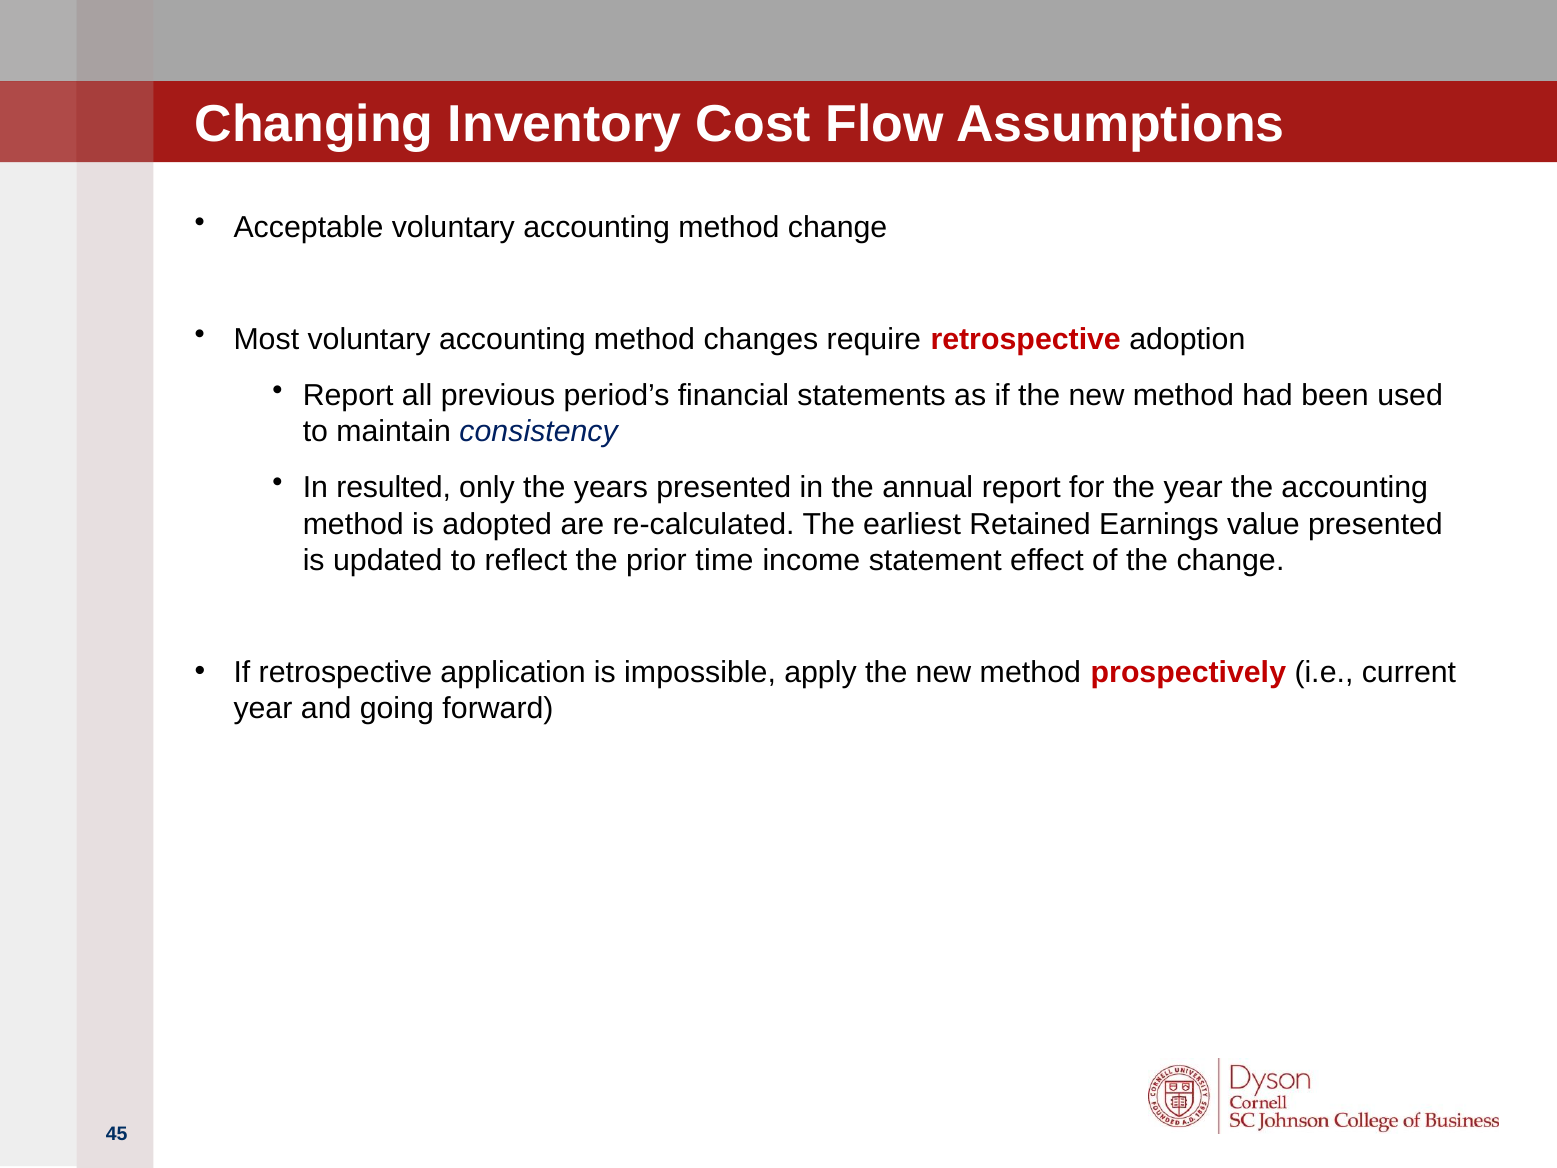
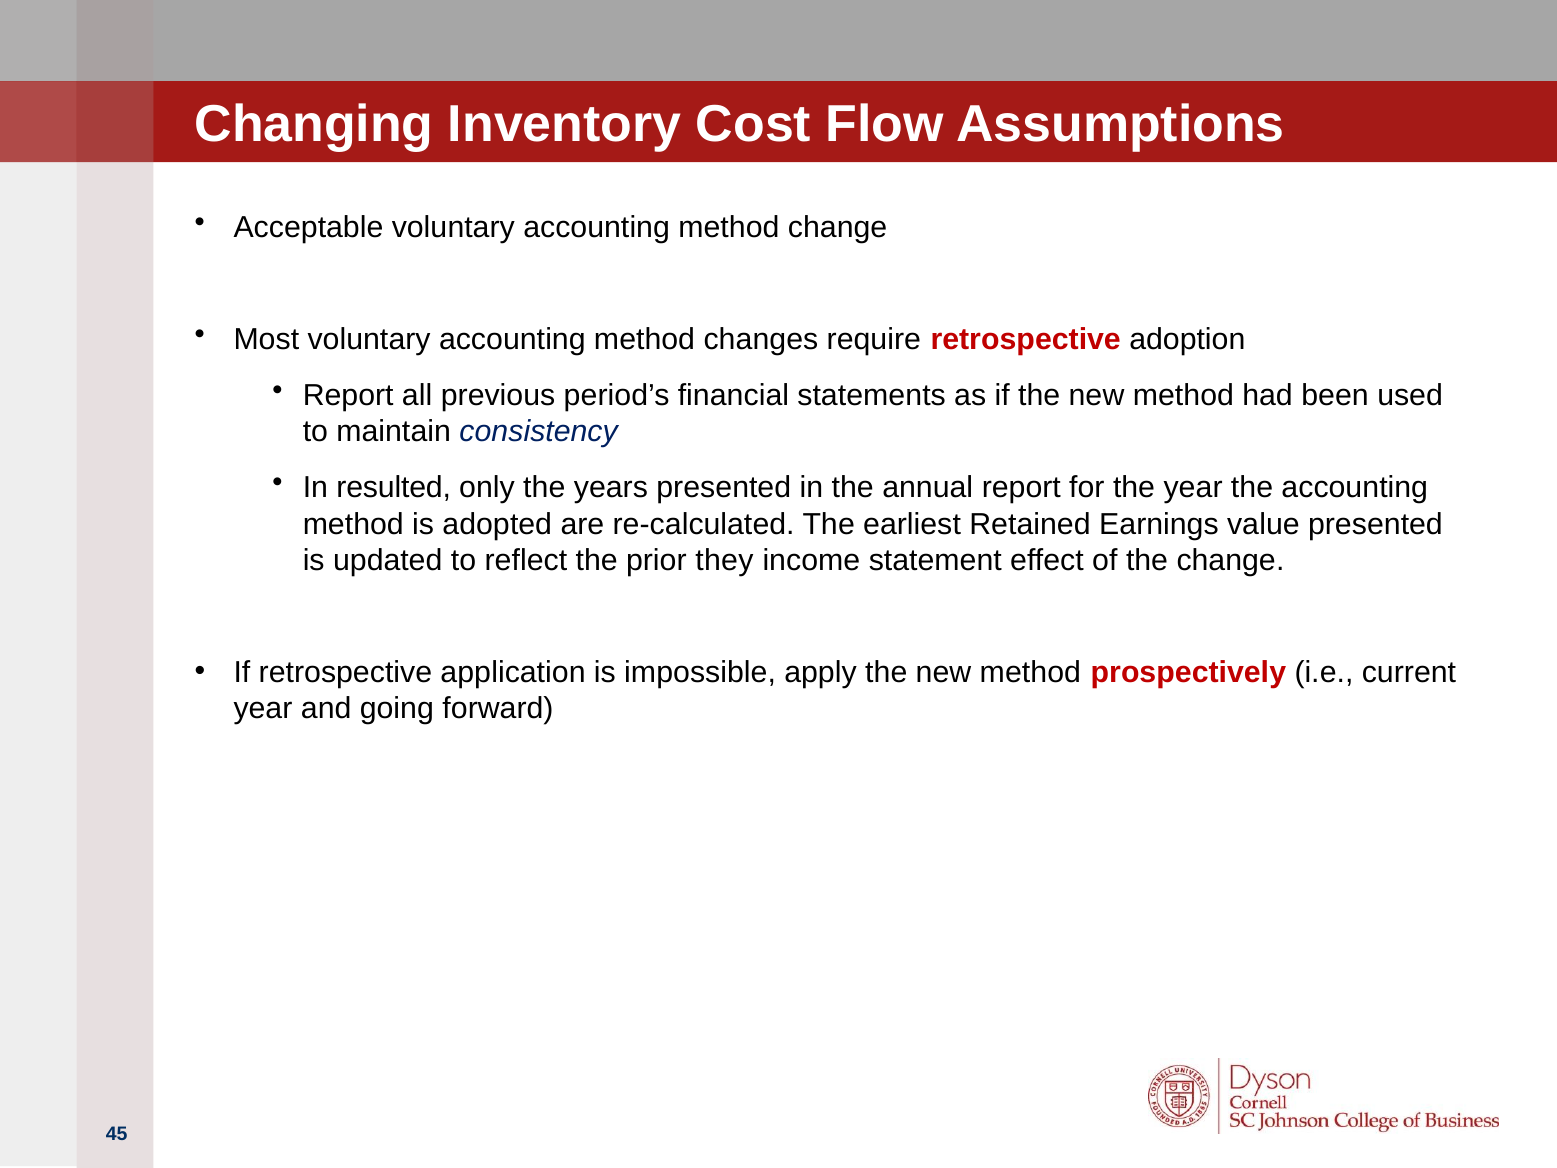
time: time -> they (724, 560)
